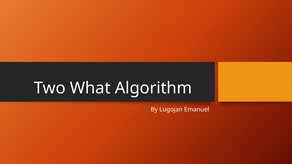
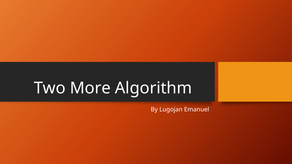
What: What -> More (90, 88)
